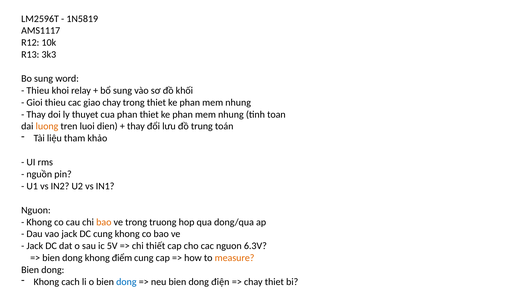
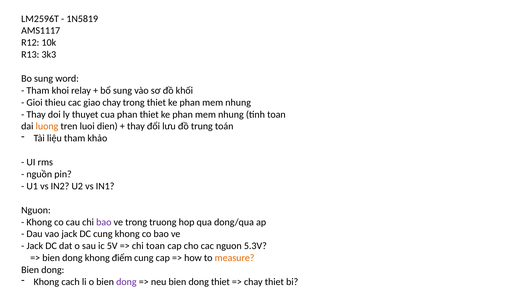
Thieu: Thieu -> Tham (38, 90)
bao colour: orange -> purple (104, 222)
chi thiết: thiết -> toan (156, 246)
6.3V: 6.3V -> 5.3V (255, 246)
dong colour: blue -> purple (126, 282)
dong điện: điện -> thiet (220, 282)
